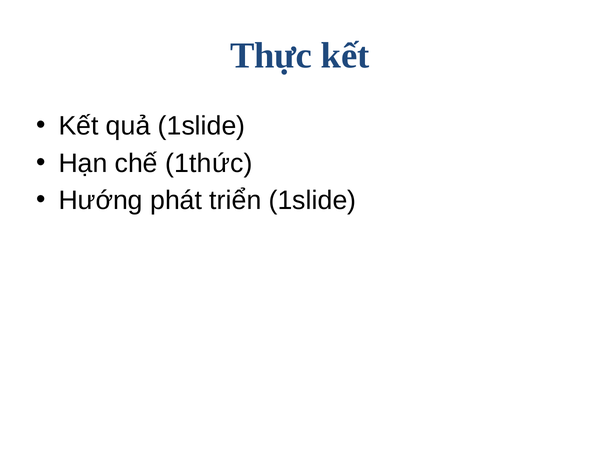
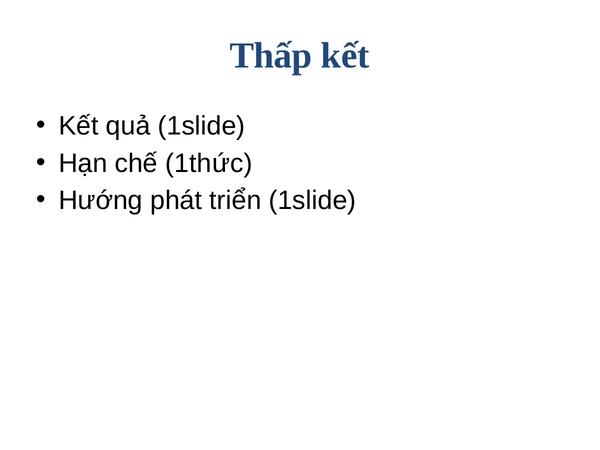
Thực: Thực -> Thấp (271, 56)
